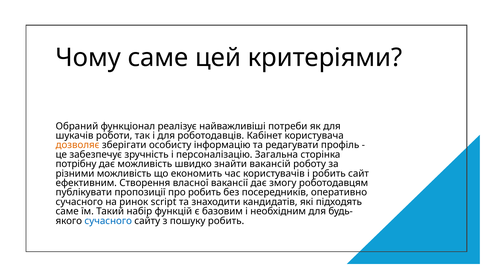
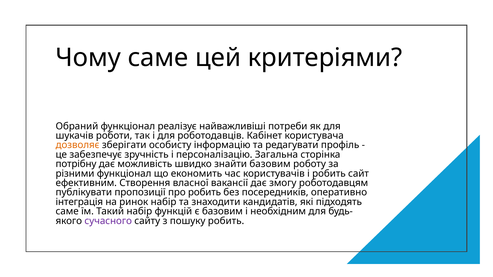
знайти вакансій: вакансій -> базовим (270, 164)
різними можливість: можливість -> функціонал (124, 174)
сучасного: сучасного -> інтеграція (79, 202)
ринок script: script -> набір (164, 202)
сучасного colour: blue -> purple (108, 221)
